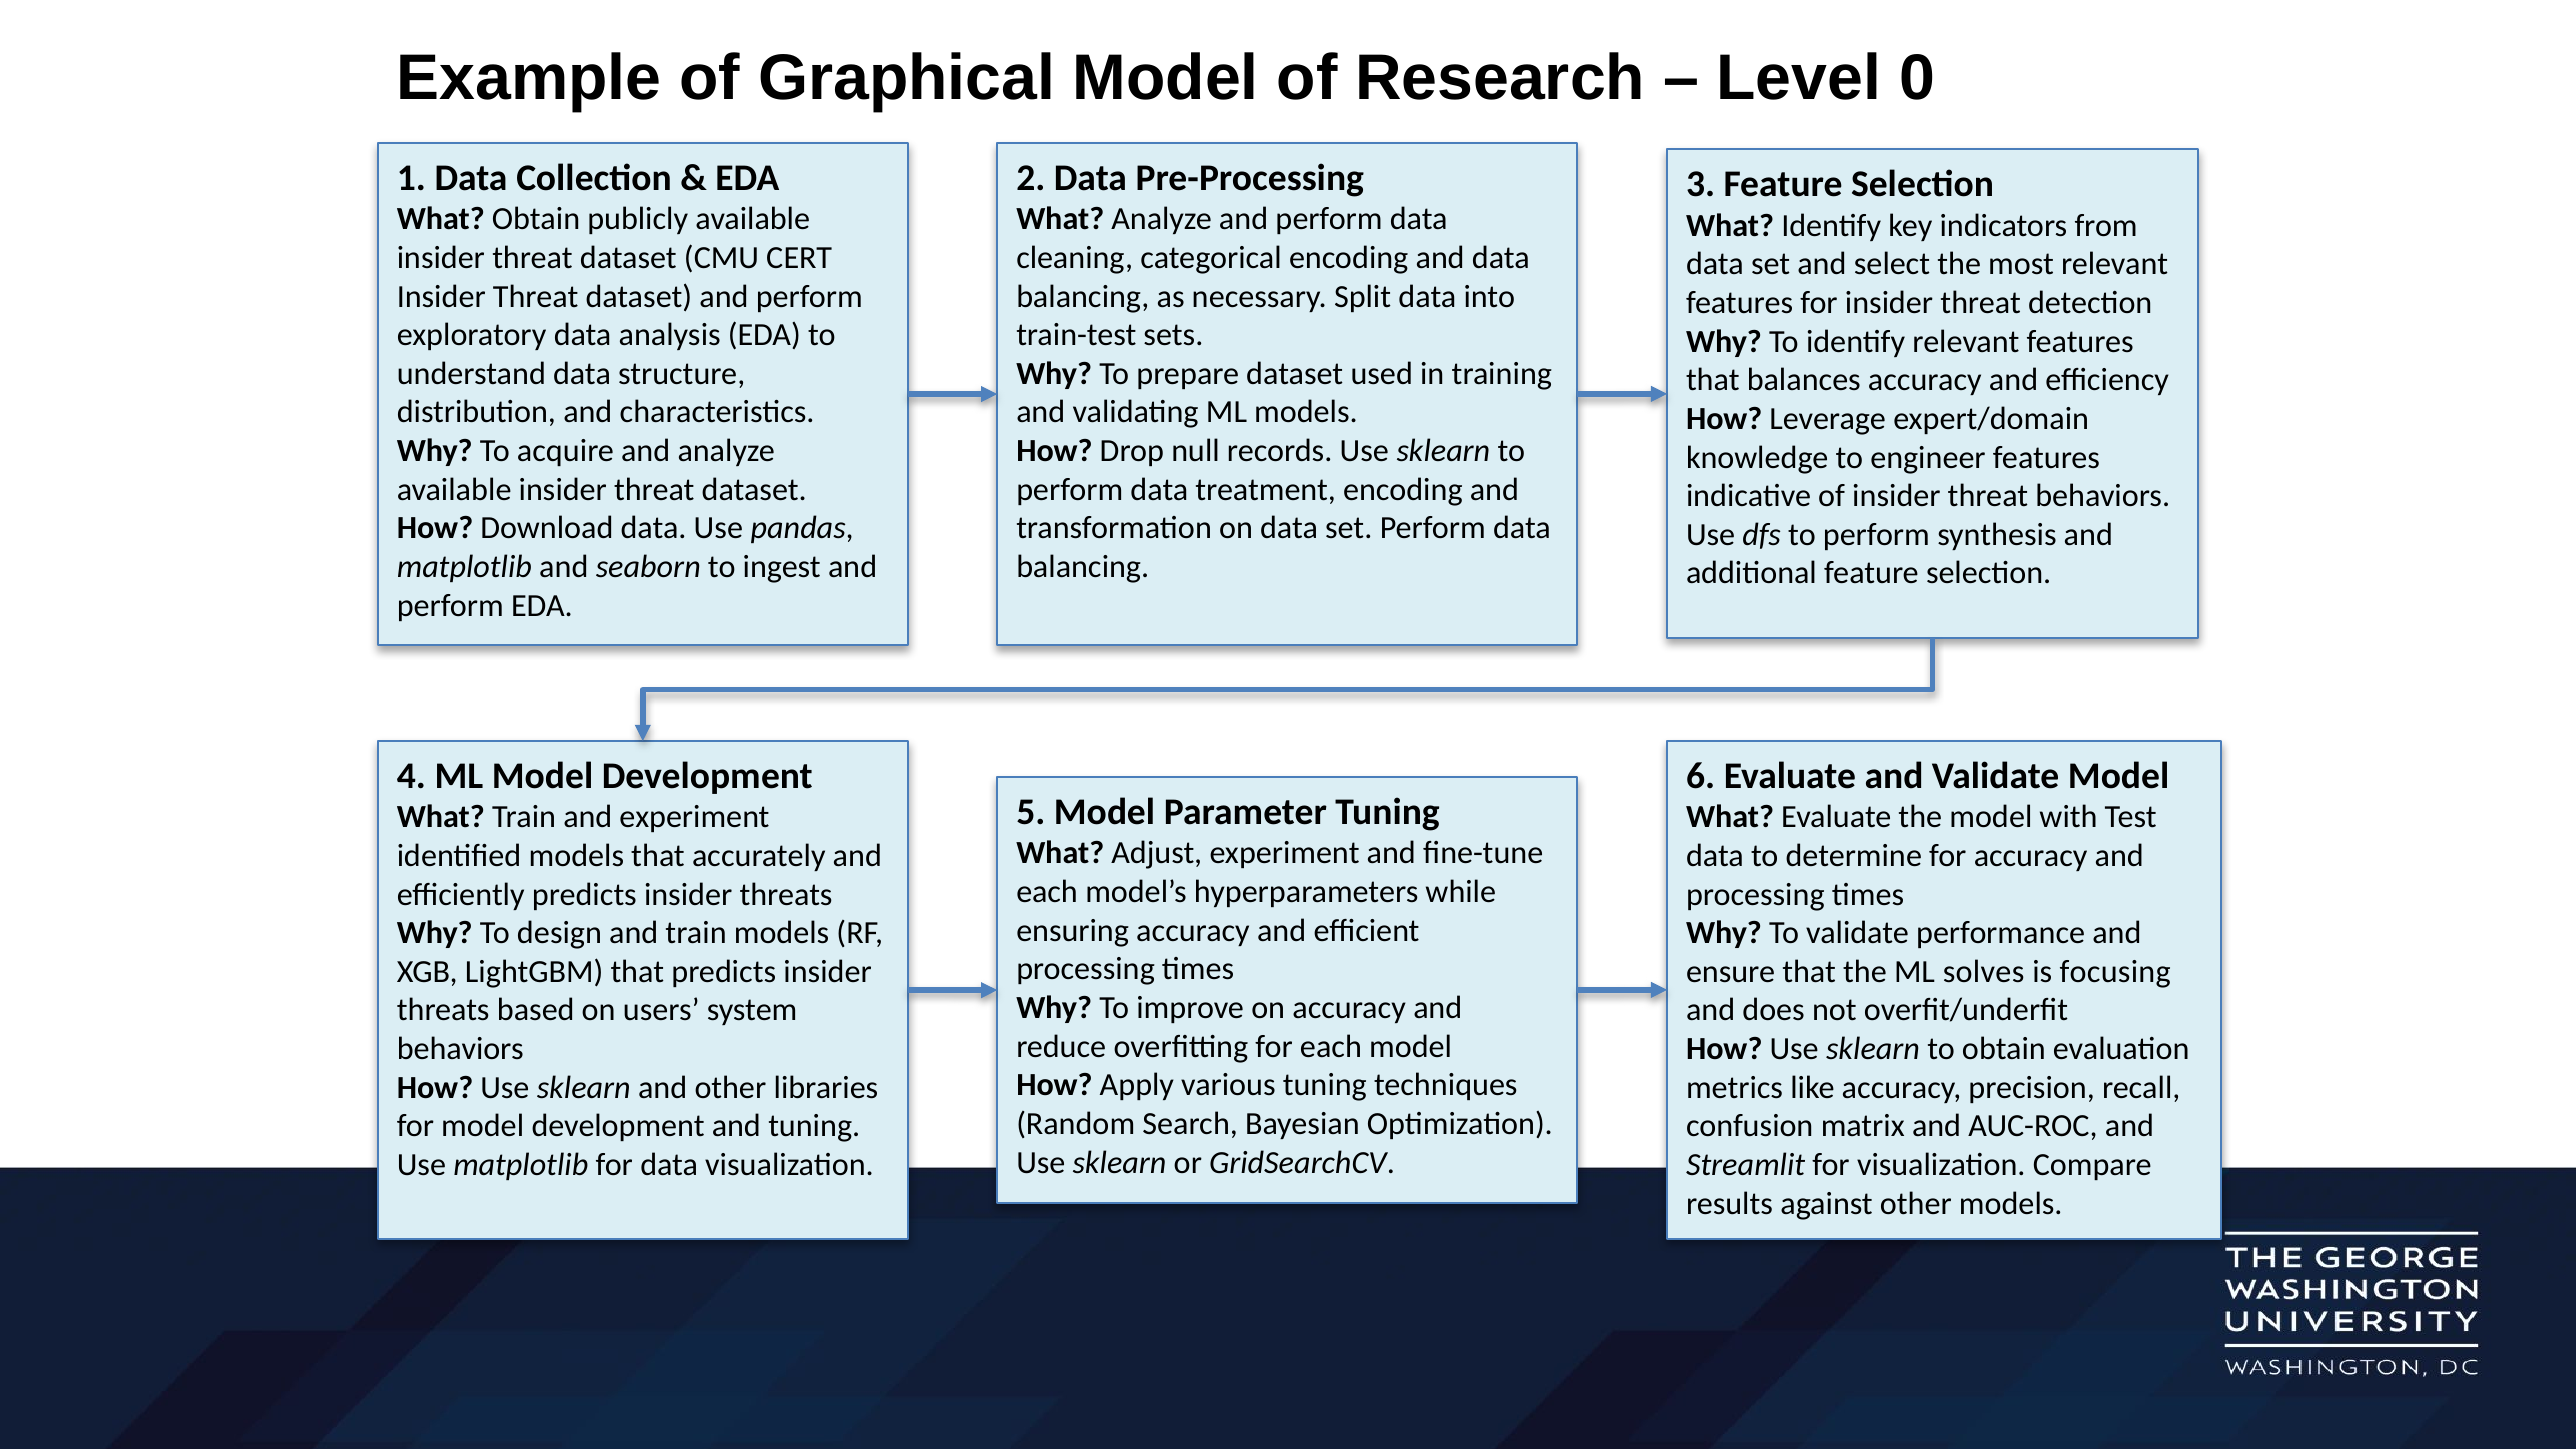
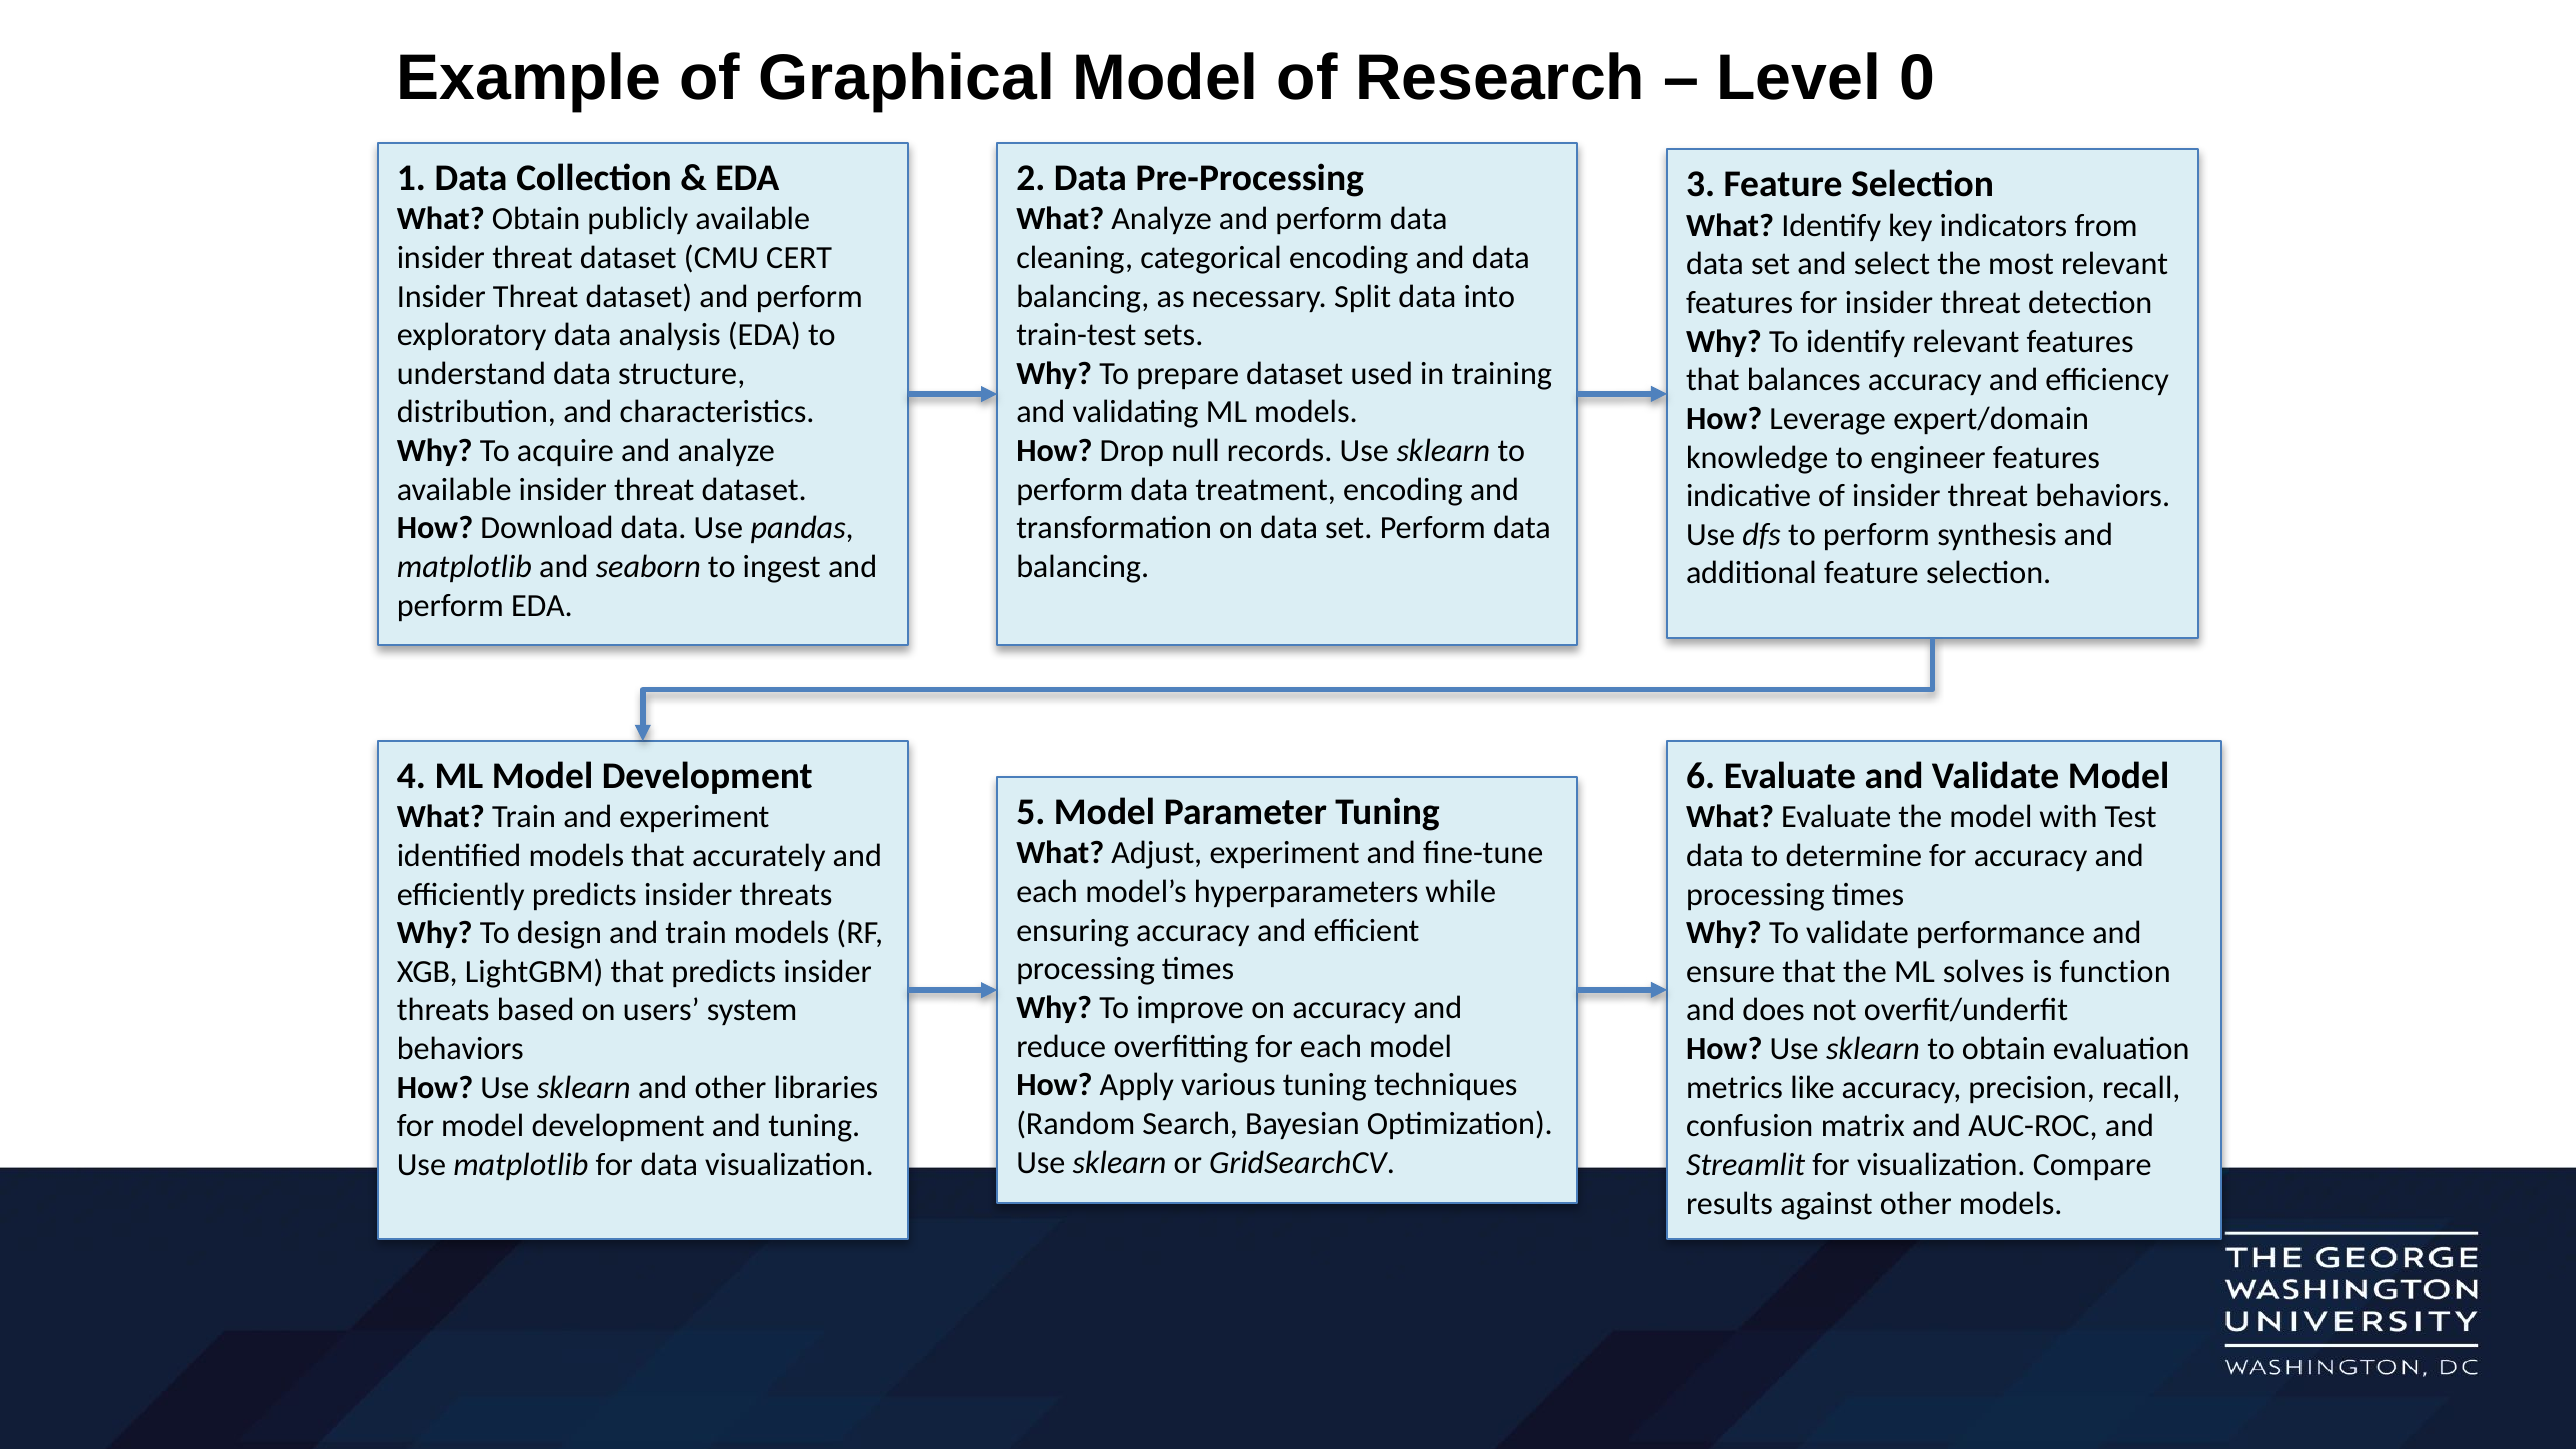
focusing: focusing -> function (2115, 972)
